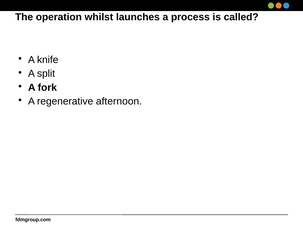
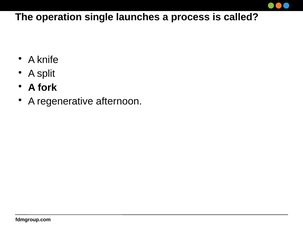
whilst: whilst -> single (99, 17)
